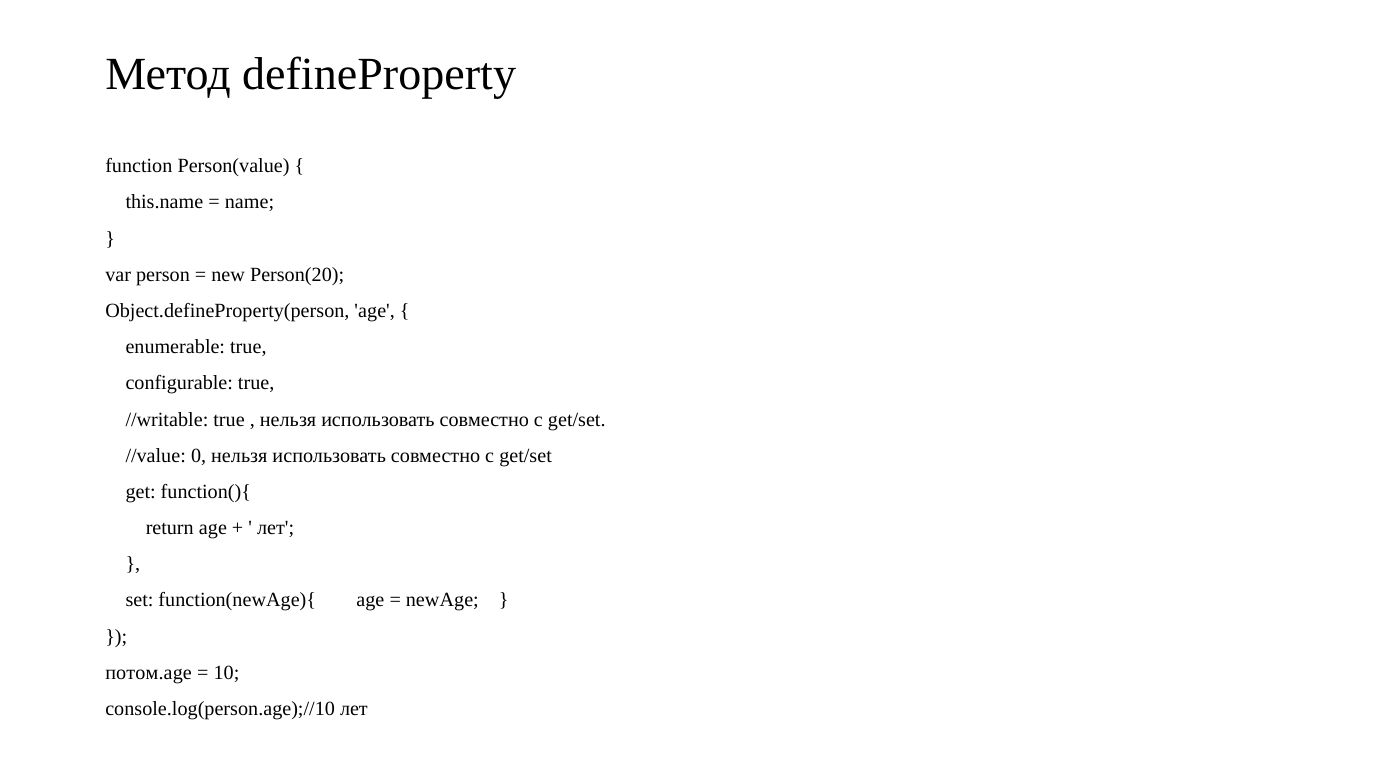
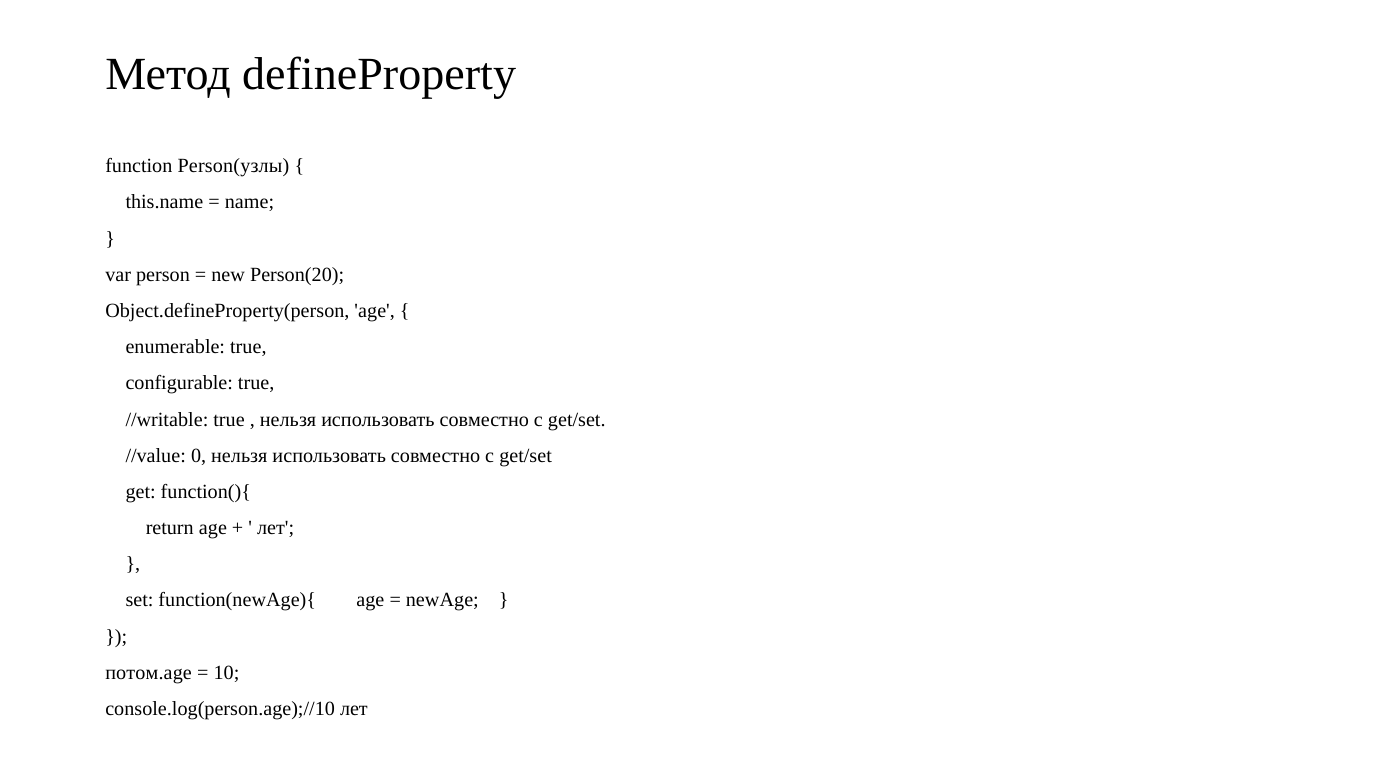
Person(value: Person(value -> Person(узлы (233, 166)
